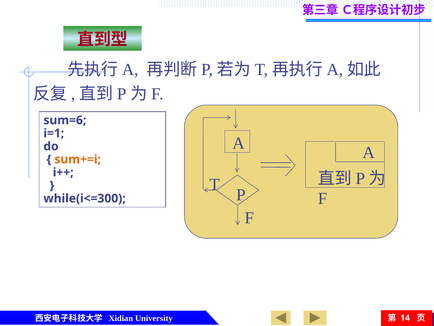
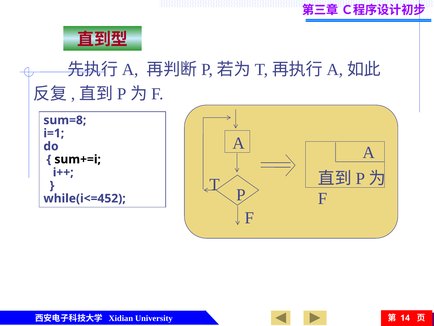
sum=6: sum=6 -> sum=8 (65, 120)
sum+=i colour: orange -> black (78, 159)
while(i<=300: while(i<=300 -> while(i<=452 (85, 198)
